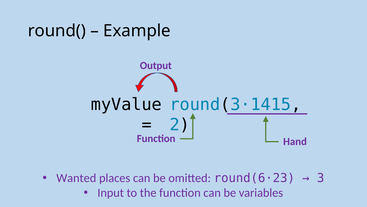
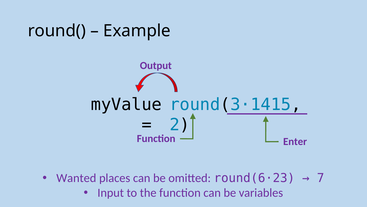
Hand: Hand -> Enter (295, 141)
3: 3 -> 7 (321, 178)
